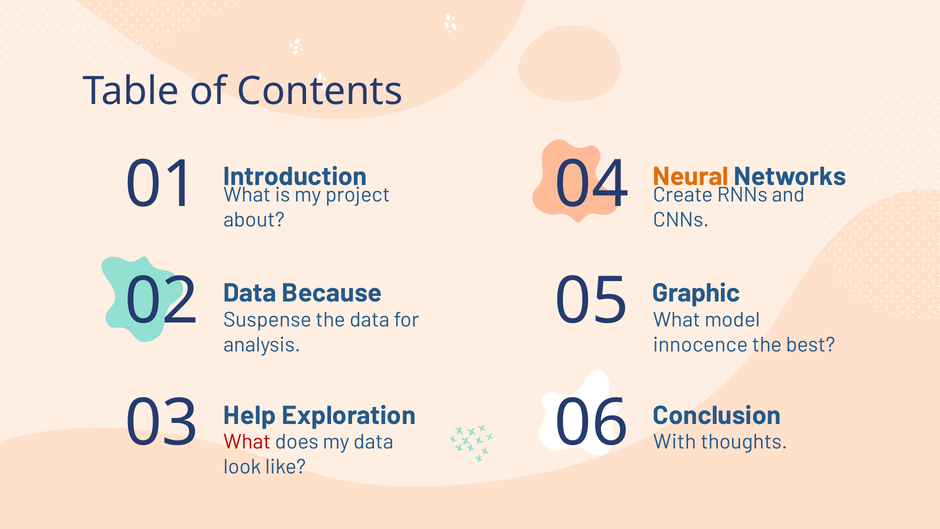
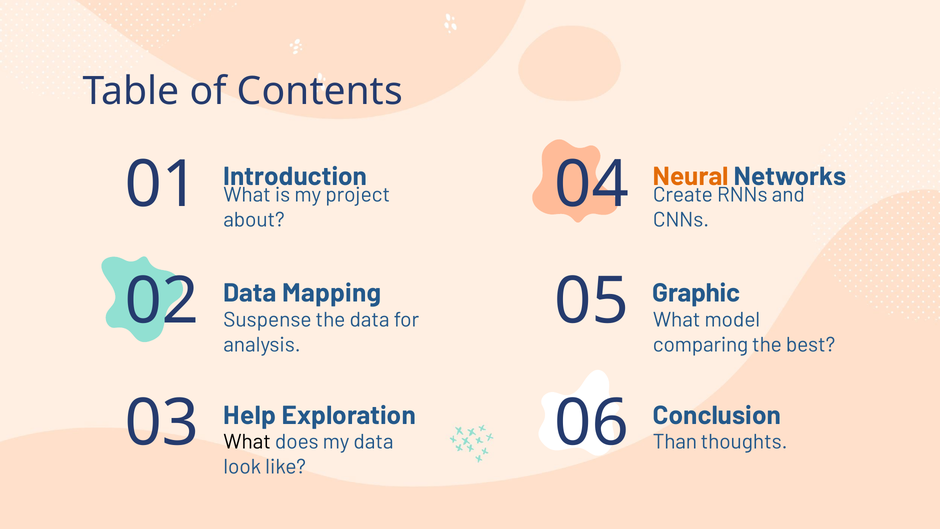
Because: Because -> Mapping (332, 293)
innocence: innocence -> comparing (701, 345)
What colour: red -> black (247, 442)
With: With -> Than (675, 442)
